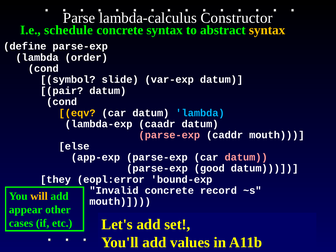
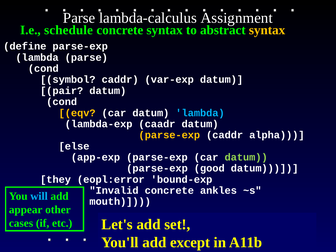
Constructor: Constructor -> Assignment (237, 18)
lambda order: order -> parse (86, 57)
symbol slide: slide -> caddr (120, 80)
parse-exp colour: pink -> yellow (169, 135)
caddr mouth: mouth -> alpha (277, 135)
datum colour: pink -> light green (246, 157)
record: record -> ankles (218, 190)
will colour: yellow -> light blue (39, 196)
values: values -> except (190, 242)
